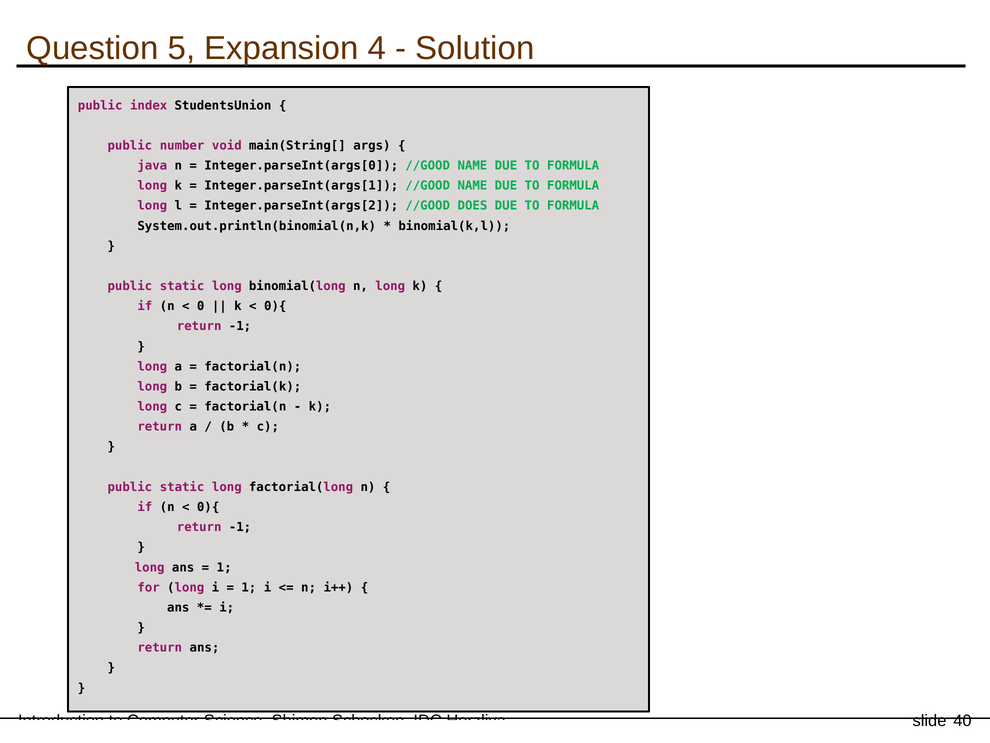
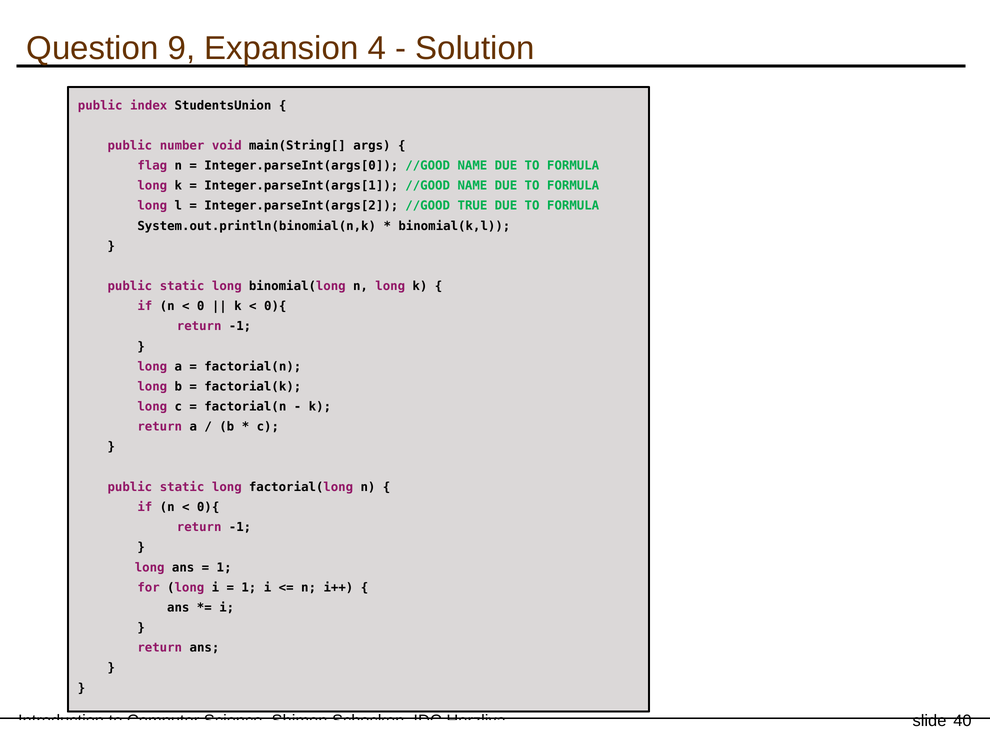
5: 5 -> 9 (181, 49)
java: java -> flag (152, 166)
DOES: DOES -> TRUE (472, 206)
